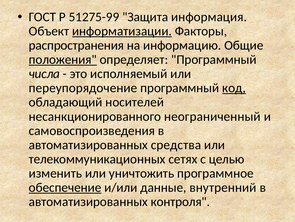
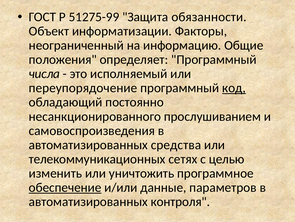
информация: информация -> обязанности (209, 17)
информатизации underline: present -> none (122, 31)
распространения: распространения -> неограниченный (76, 45)
положения underline: present -> none (63, 59)
носителей: носителей -> постоянно (135, 102)
неограниченный: неограниченный -> прослушиванием (212, 116)
внутренний: внутренний -> параметров (223, 187)
